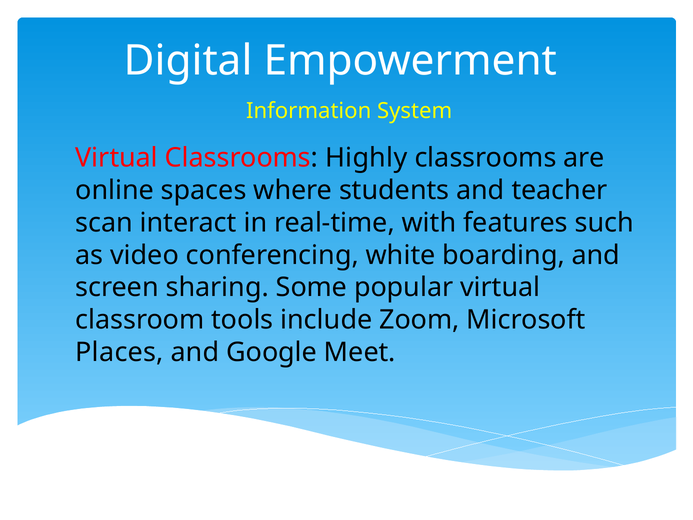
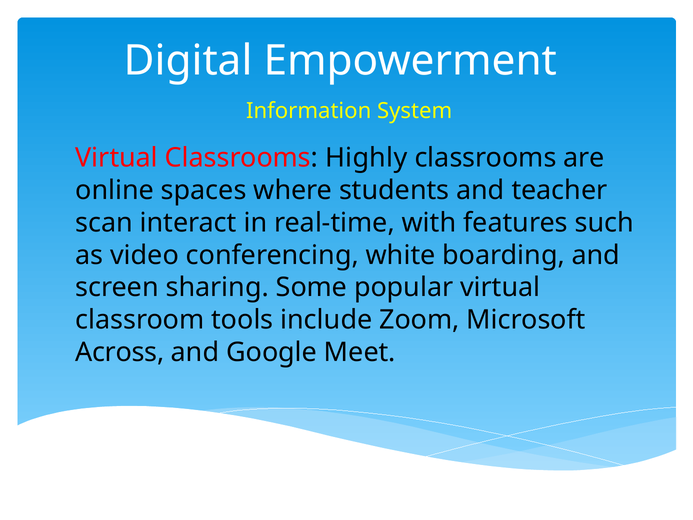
Places: Places -> Across (120, 352)
